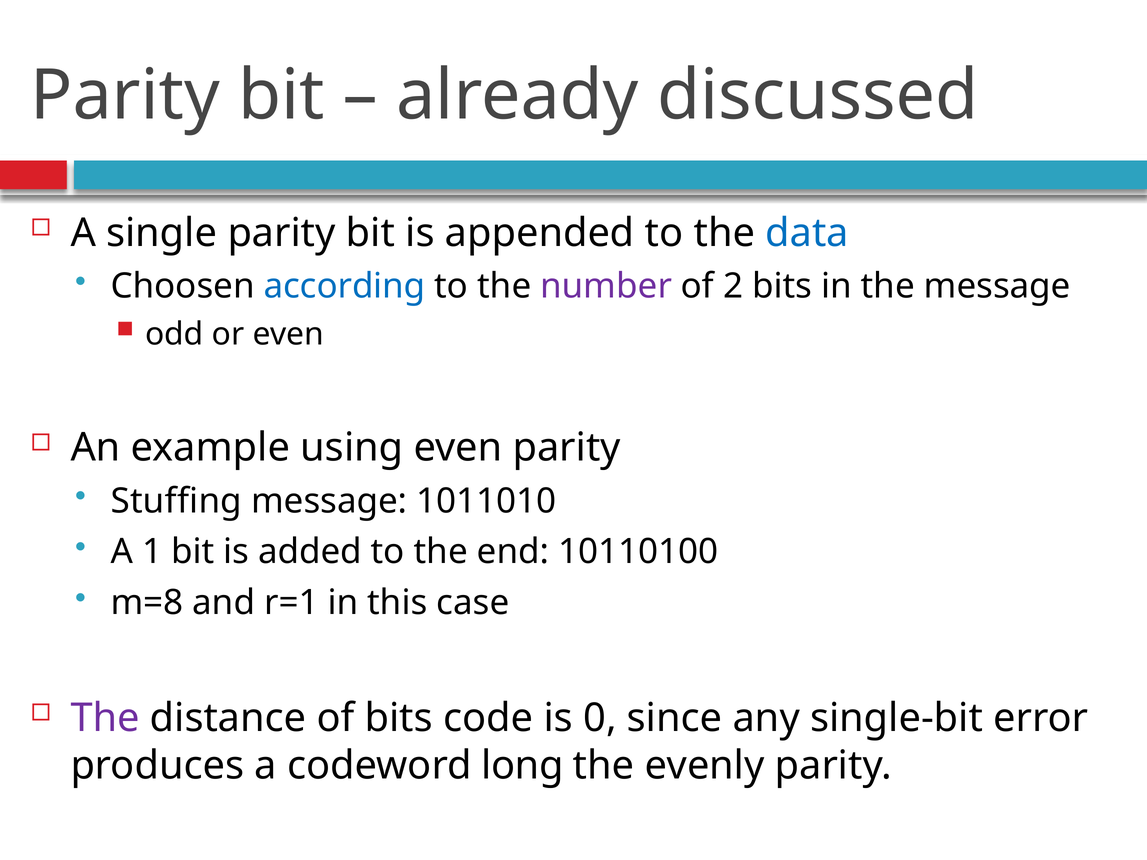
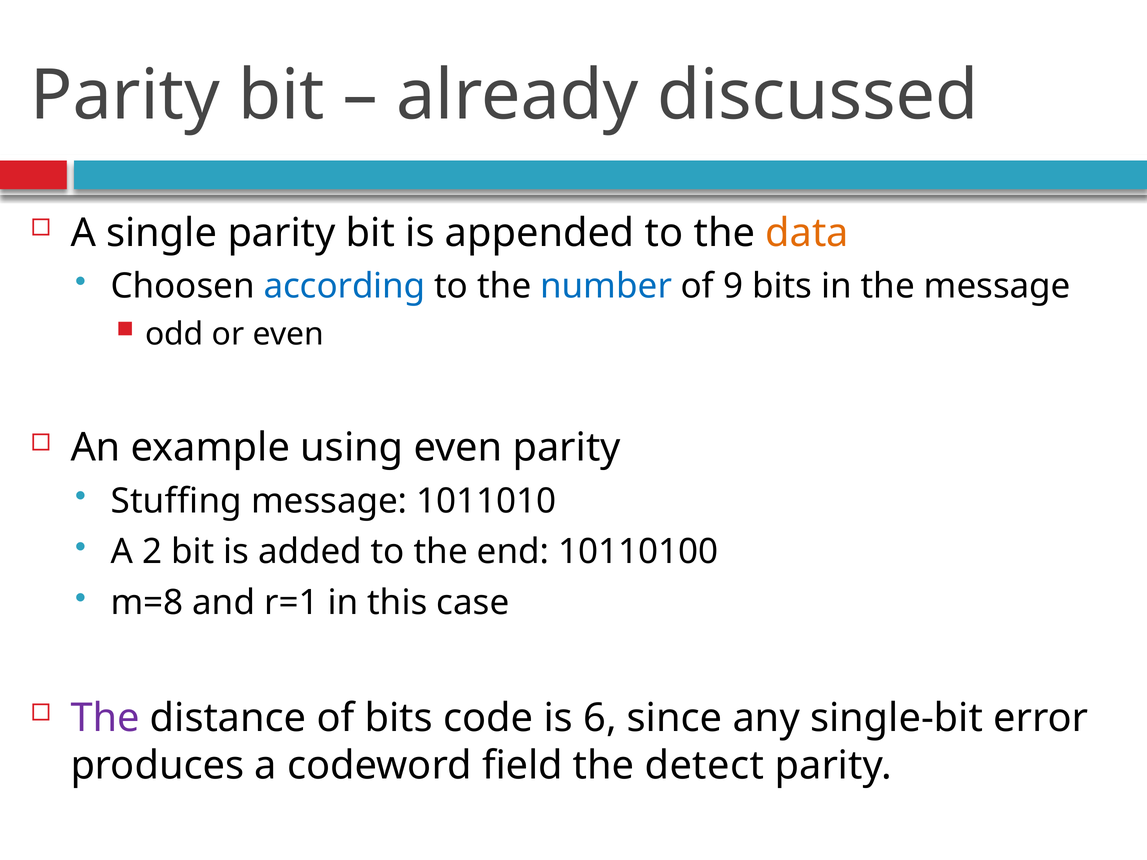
data colour: blue -> orange (807, 233)
number colour: purple -> blue (606, 286)
2: 2 -> 9 (733, 286)
1: 1 -> 2 (152, 552)
0: 0 -> 6 (600, 718)
long: long -> field (522, 766)
evenly: evenly -> detect (704, 766)
